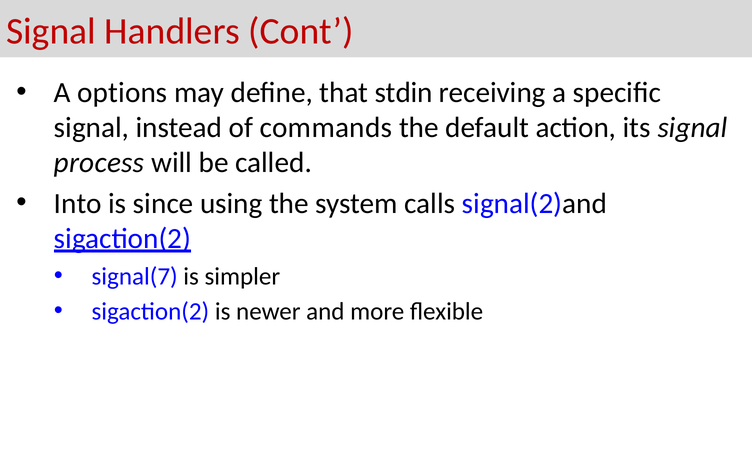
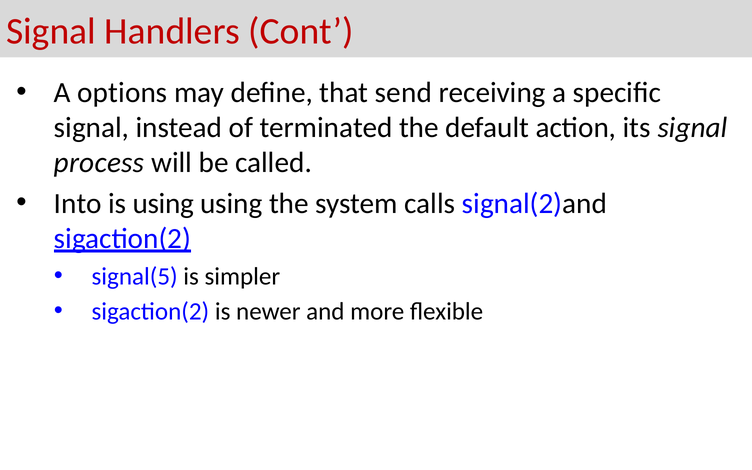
stdin: stdin -> send (403, 92)
commands: commands -> terminated (326, 128)
is since: since -> using (163, 203)
signal(7: signal(7 -> signal(5 (135, 276)
